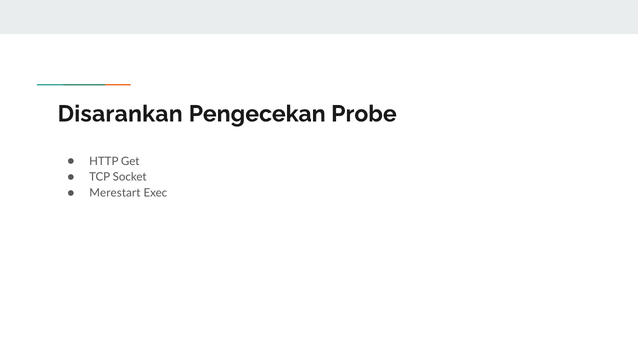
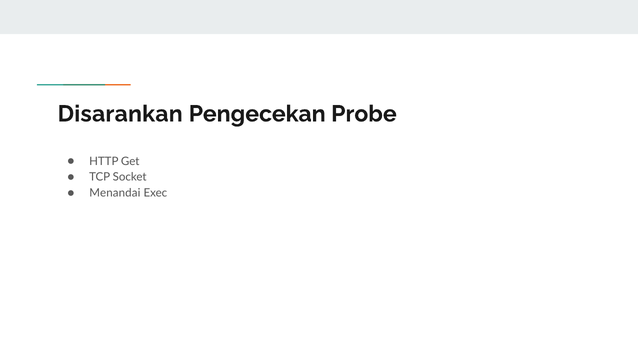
Merestart: Merestart -> Menandai (115, 193)
